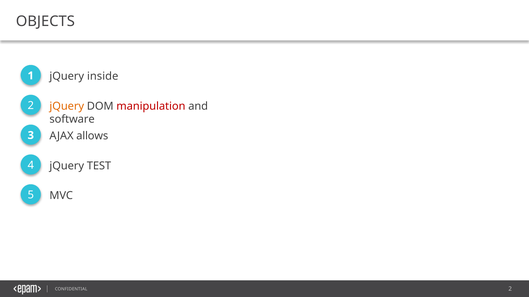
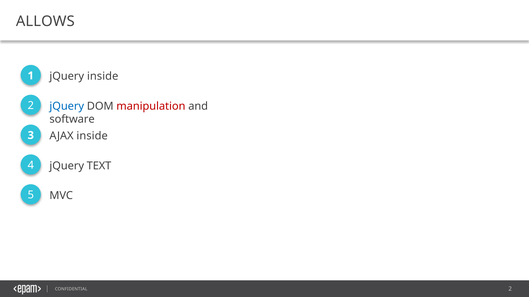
OBJECTS: OBJECTS -> ALLOWS (45, 21)
jQuery colour: orange -> blue (67, 106)
AJAX allows: allows -> inside (92, 136)
TEST: TEST -> TEXT (99, 166)
